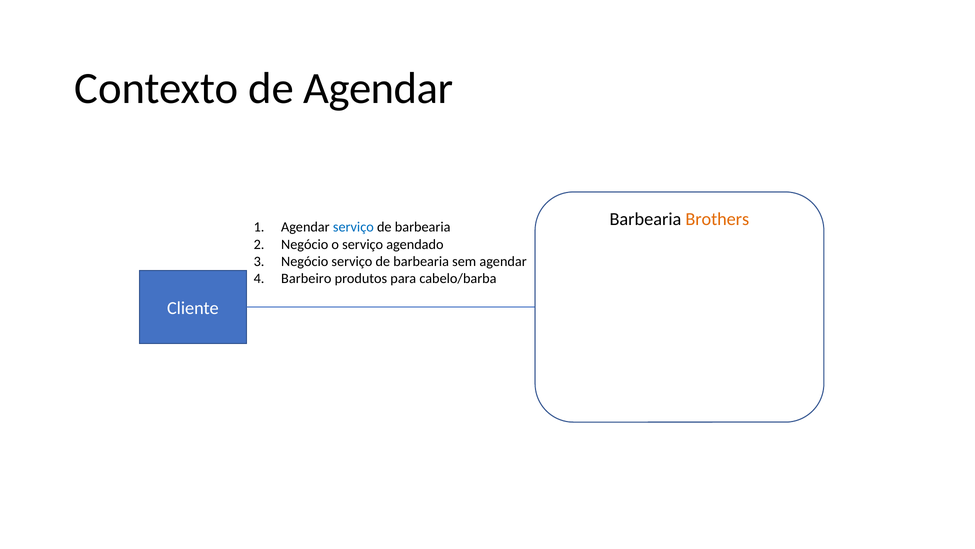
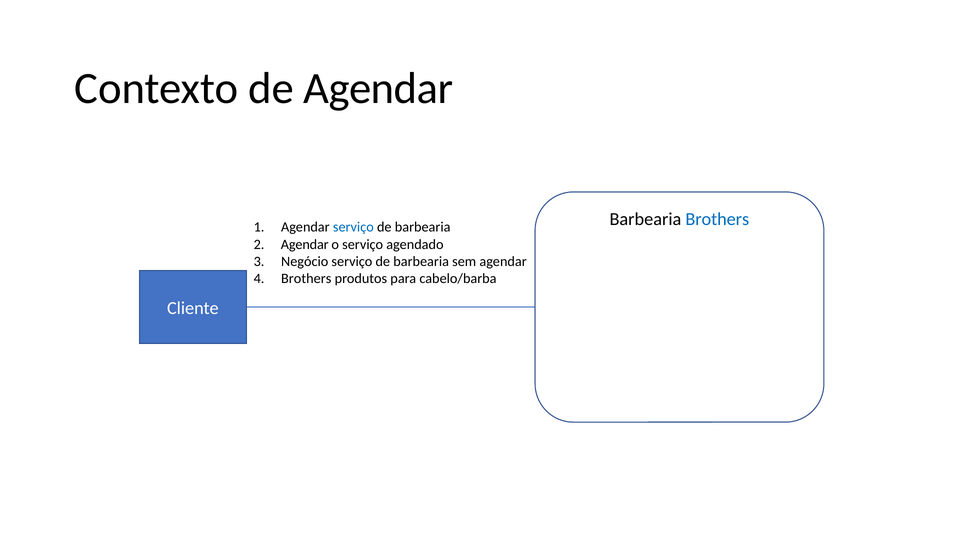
Brothers colour: orange -> blue (717, 219)
Negócio: Negócio -> Agendar (305, 244)
Barbeiro: Barbeiro -> Brothers (306, 278)
